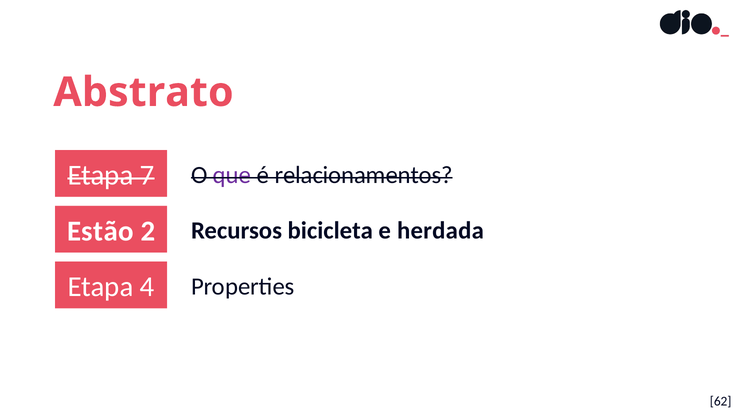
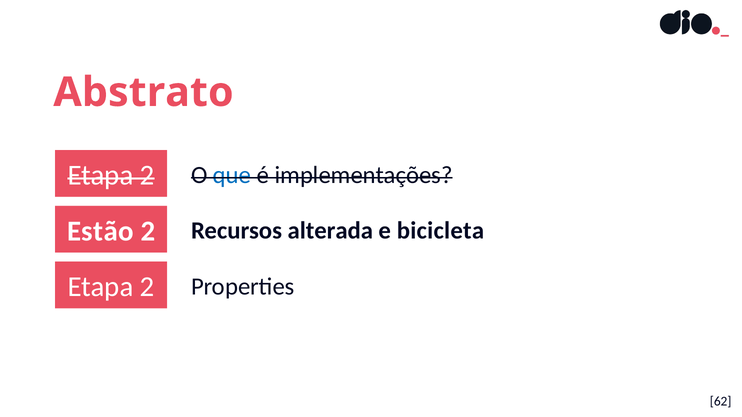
7: 7 -> 2 (147, 176)
que colour: purple -> blue (232, 175)
relacionamentos: relacionamentos -> implementações (364, 175)
bicicleta: bicicleta -> alterada (330, 231)
herdada: herdada -> bicicleta (440, 231)
4: 4 -> 2 (147, 287)
